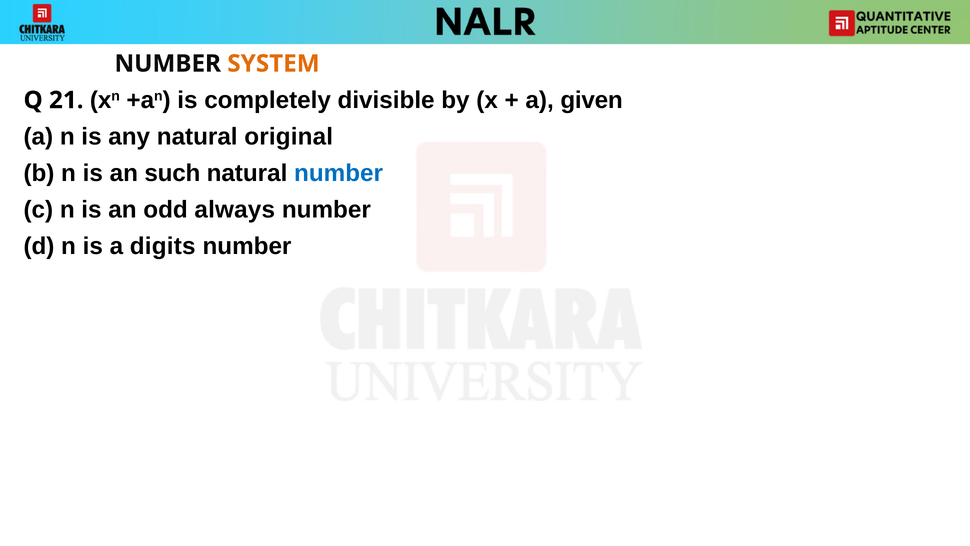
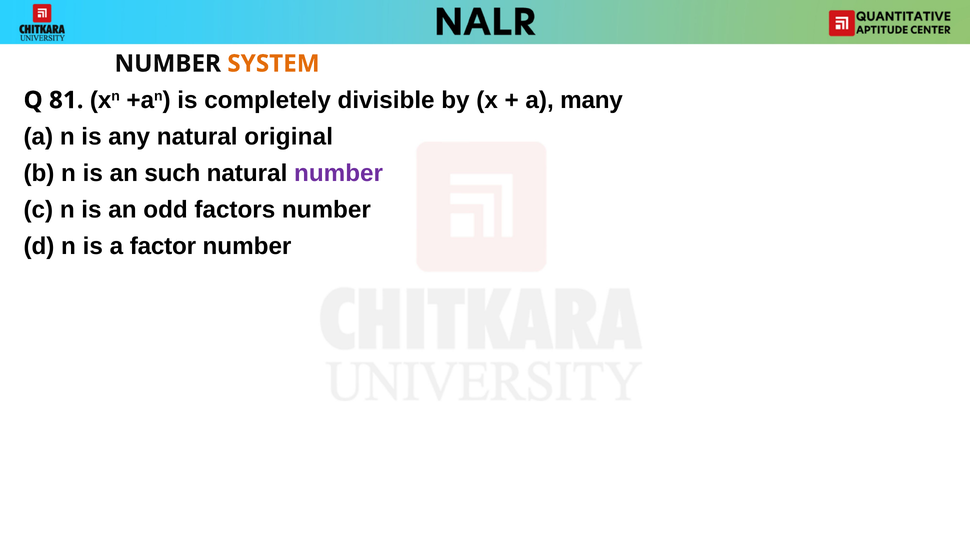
21: 21 -> 81 (66, 100)
given: given -> many (592, 100)
number colour: blue -> purple (339, 173)
always: always -> factors (235, 210)
digits: digits -> factor (163, 246)
